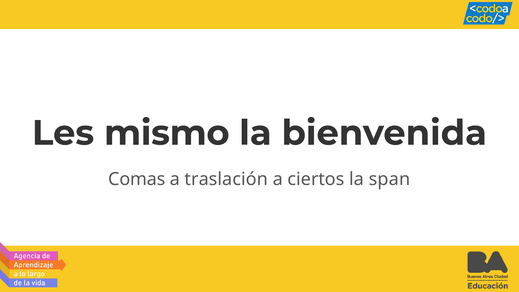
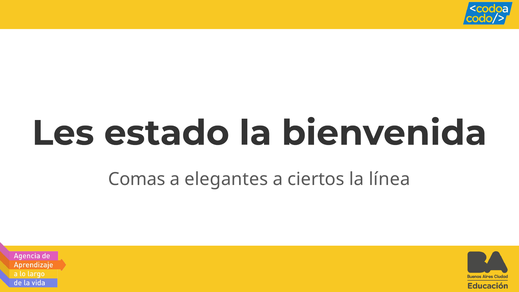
mismo: mismo -> estado (167, 133)
traslación: traslación -> elegantes (226, 179)
span: span -> línea (390, 179)
